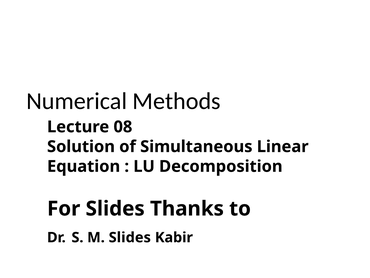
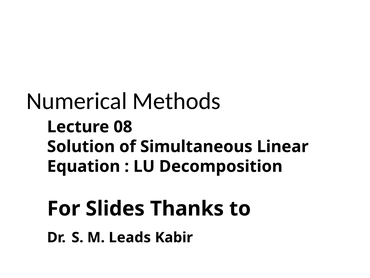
M Slides: Slides -> Leads (130, 237)
